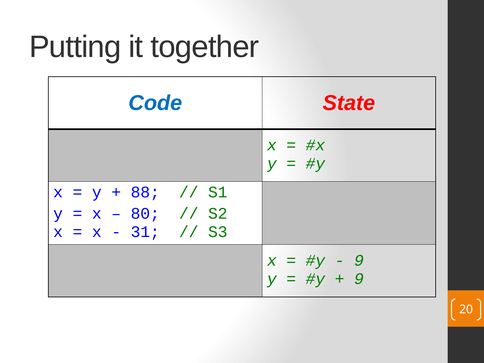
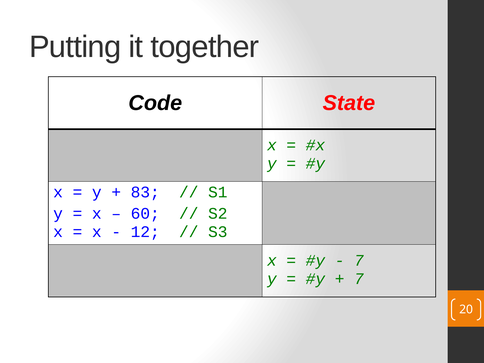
Code colour: blue -> black (155, 103)
88: 88 -> 83 (145, 192)
80: 80 -> 60 (145, 214)
31: 31 -> 12 (145, 232)
9: 9 -> 7 (359, 261)
9: 9 -> 7 (359, 279)
